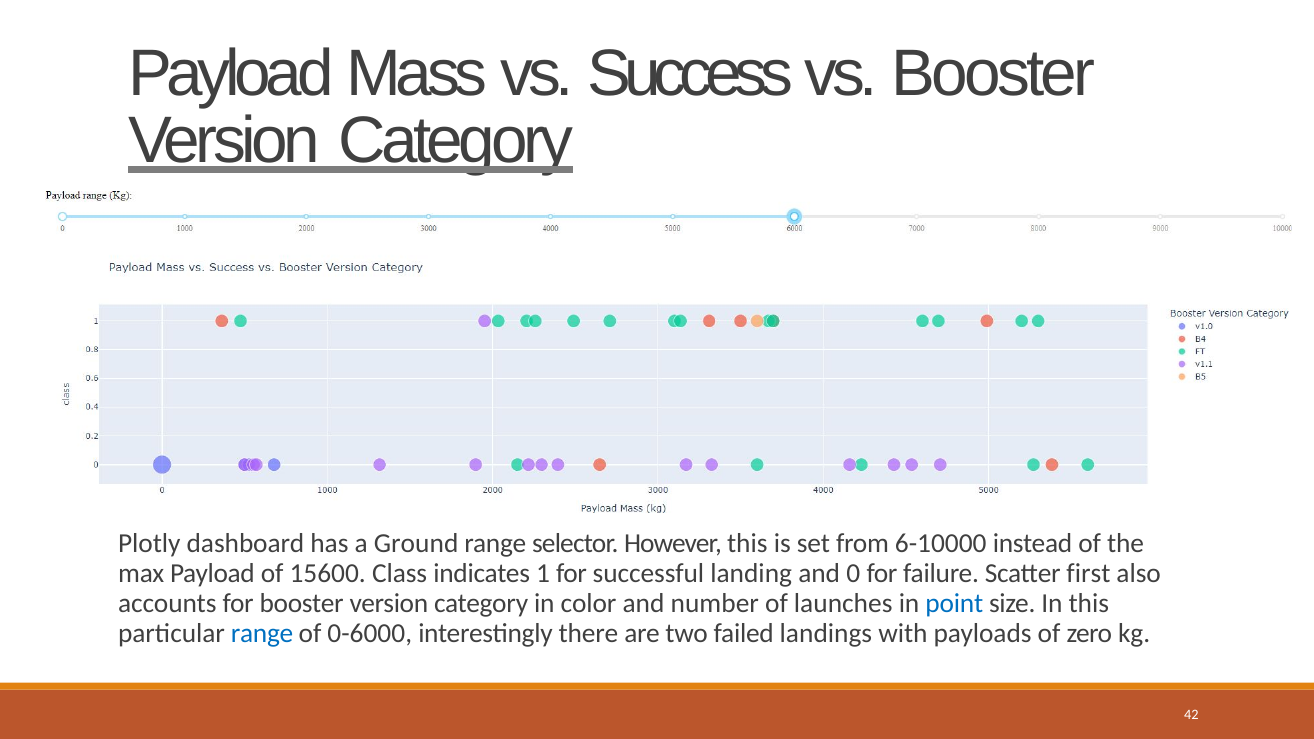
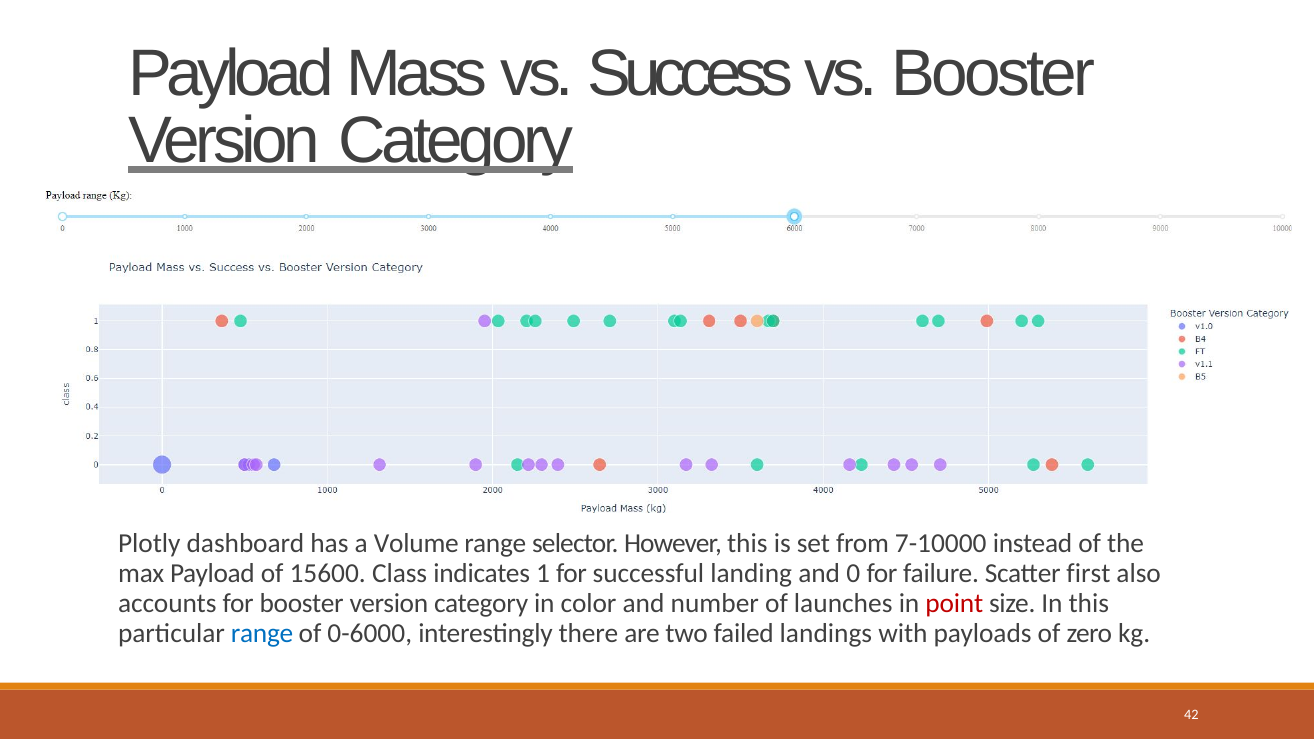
Ground: Ground -> Volume (416, 544)
6-10000: 6-10000 -> 7-10000 (941, 544)
point colour: blue -> red (954, 604)
